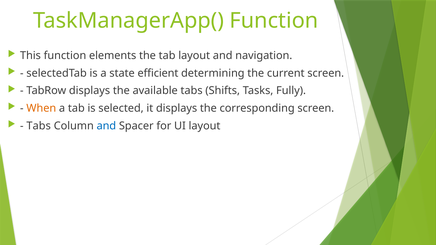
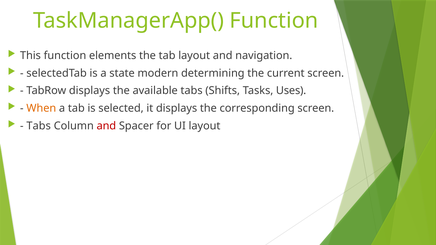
efficient: efficient -> modern (158, 73)
Fully: Fully -> Uses (291, 91)
and colour: blue -> red (106, 126)
